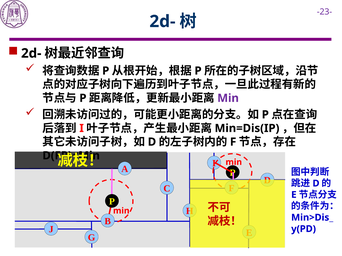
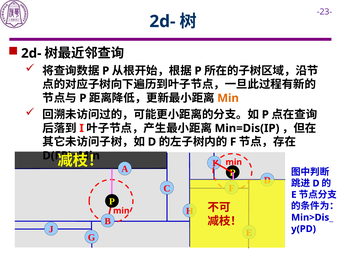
Min colour: purple -> orange (228, 98)
